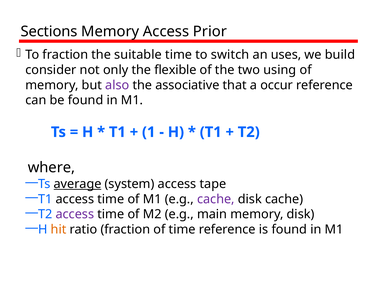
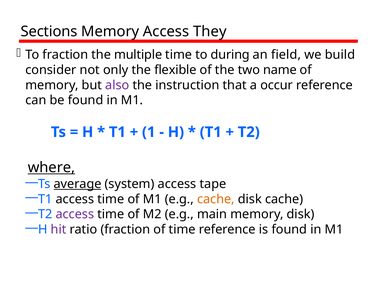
Prior: Prior -> They (210, 31)
suitable: suitable -> multiple (138, 55)
switch: switch -> during (230, 55)
uses: uses -> field (286, 55)
using: using -> name (280, 70)
associative: associative -> instruction (187, 85)
where underline: none -> present (51, 168)
cache colour: purple -> orange (216, 199)
hit colour: orange -> purple (59, 230)
